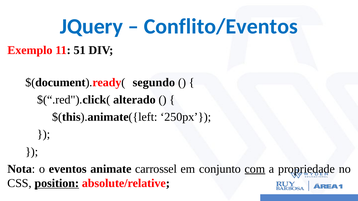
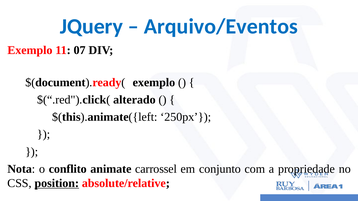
Conflito/Eventos: Conflito/Eventos -> Arquivo/Eventos (221, 26)
51: 51 -> 07 (80, 50)
$(document).ready( segundo: segundo -> exemplo (154, 83)
eventos: eventos -> conflito (68, 169)
com underline: present -> none (255, 169)
